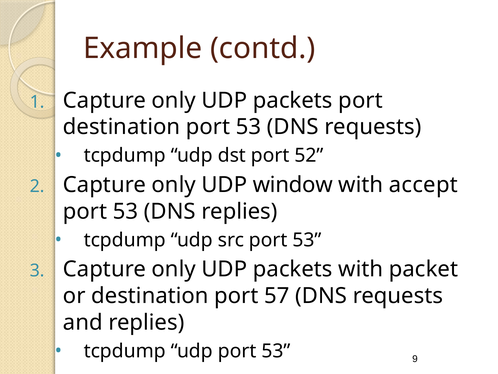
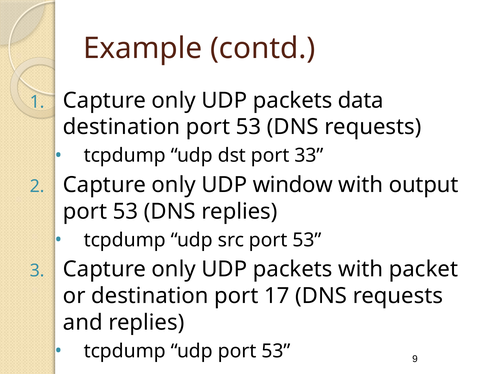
packets port: port -> data (361, 100)
52: 52 -> 33 (309, 155)
accept: accept -> output (424, 185)
57: 57 -> 17 (277, 296)
